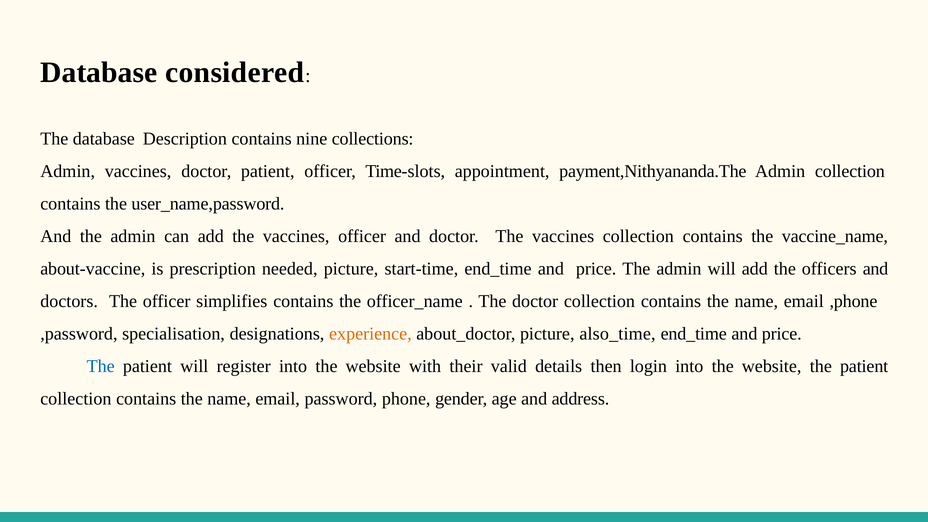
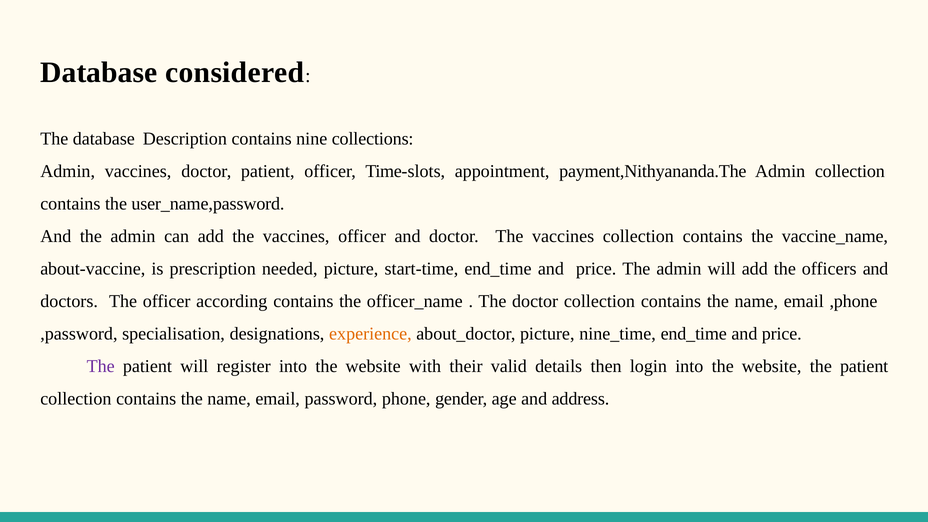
simplifies: simplifies -> according (232, 301)
also_time: also_time -> nine_time (618, 334)
The colour: blue -> purple (101, 366)
